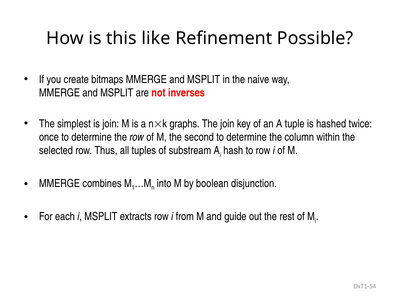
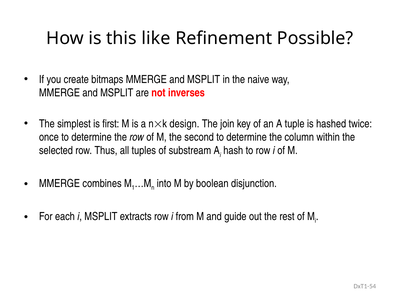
is join: join -> first (111, 124)
graphs: graphs -> design (184, 124)
